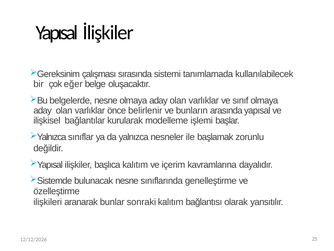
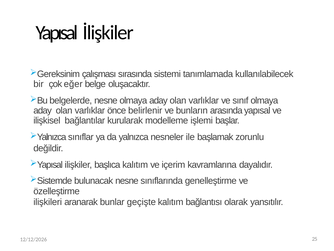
sonraki: sonraki -> geçişte (141, 202)
